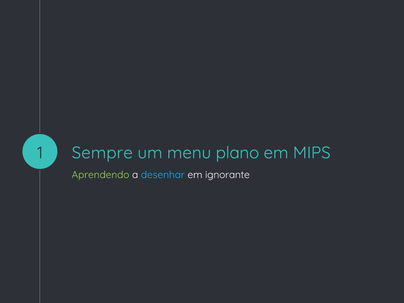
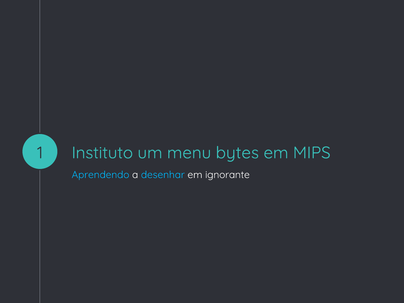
Sempre: Sempre -> Instituto (102, 153)
plano: plano -> bytes (237, 153)
Aprendendo colour: light green -> light blue (101, 175)
